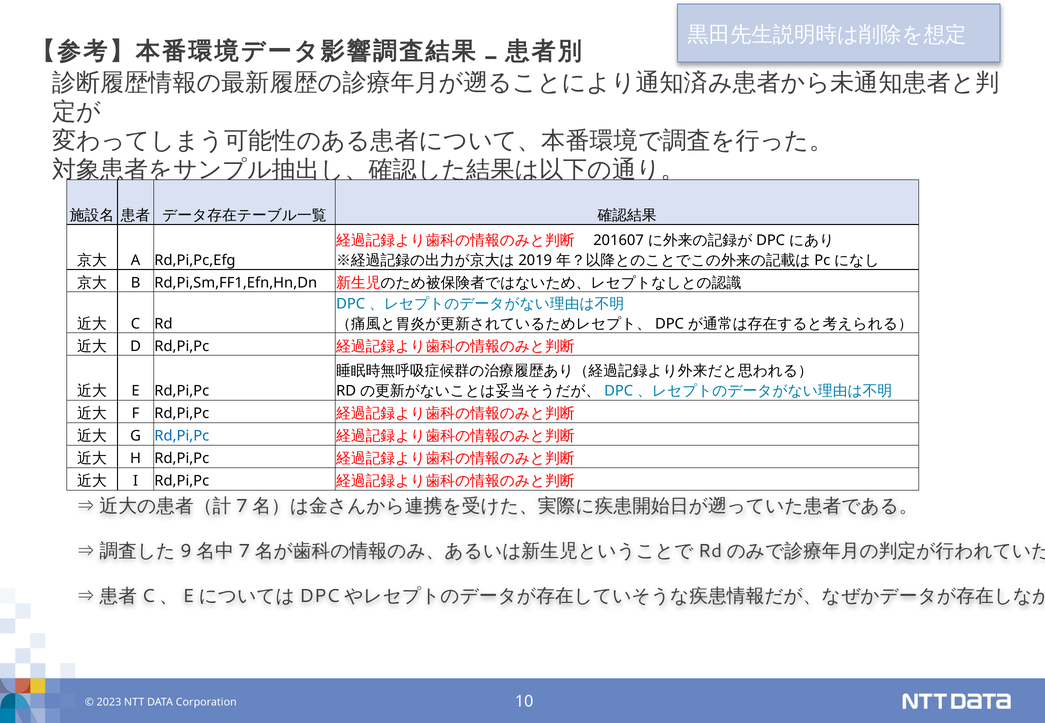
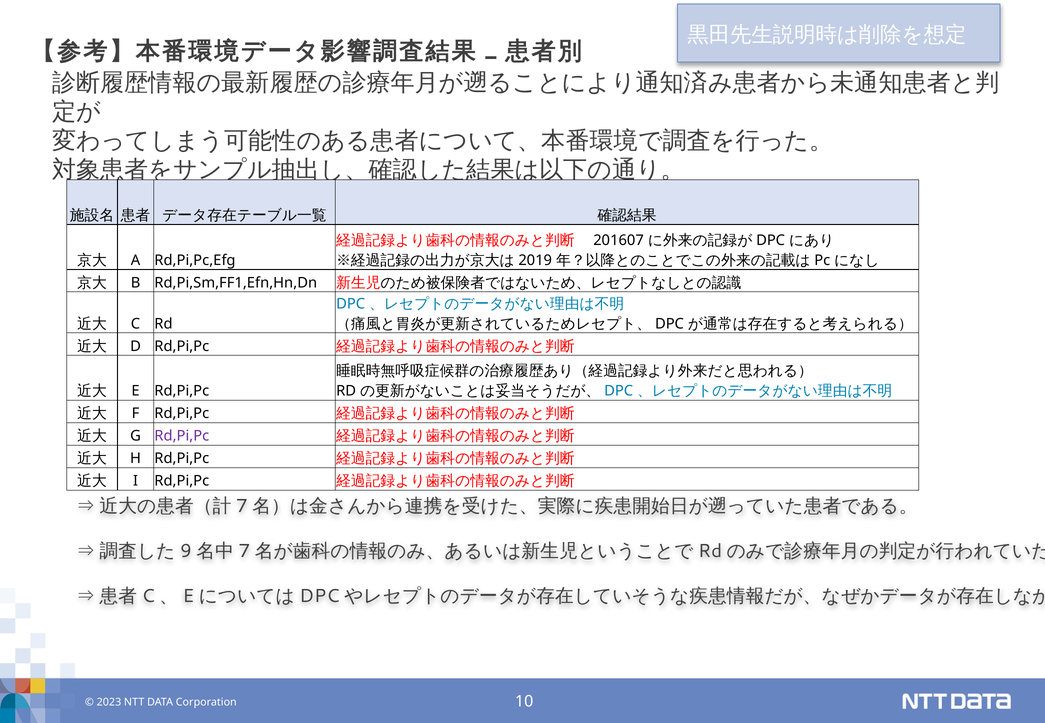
Rd,Pi,Pc colour: blue -> purple (182, 436)
